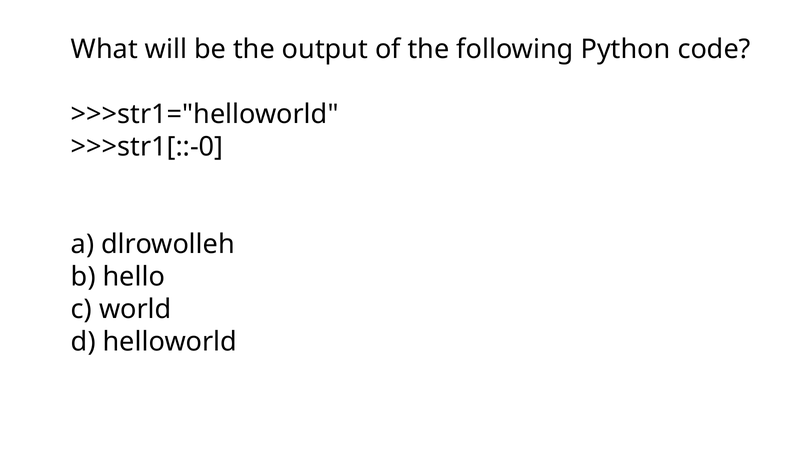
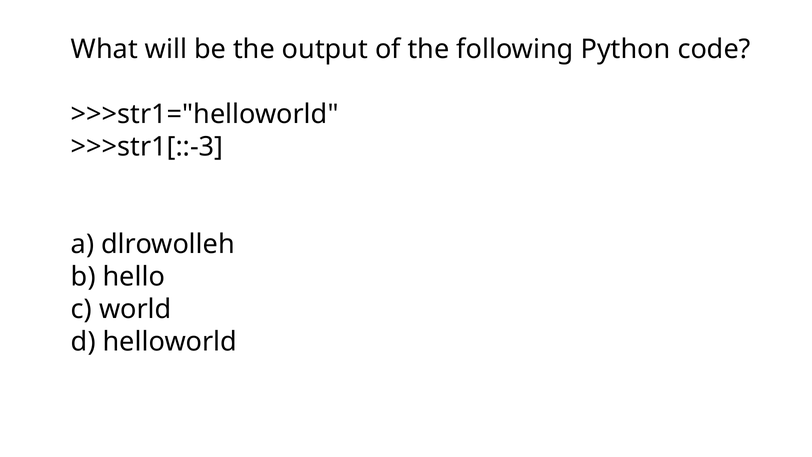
>>>str1[::-0: >>>str1[::-0 -> >>>str1[::-3 (147, 147)
